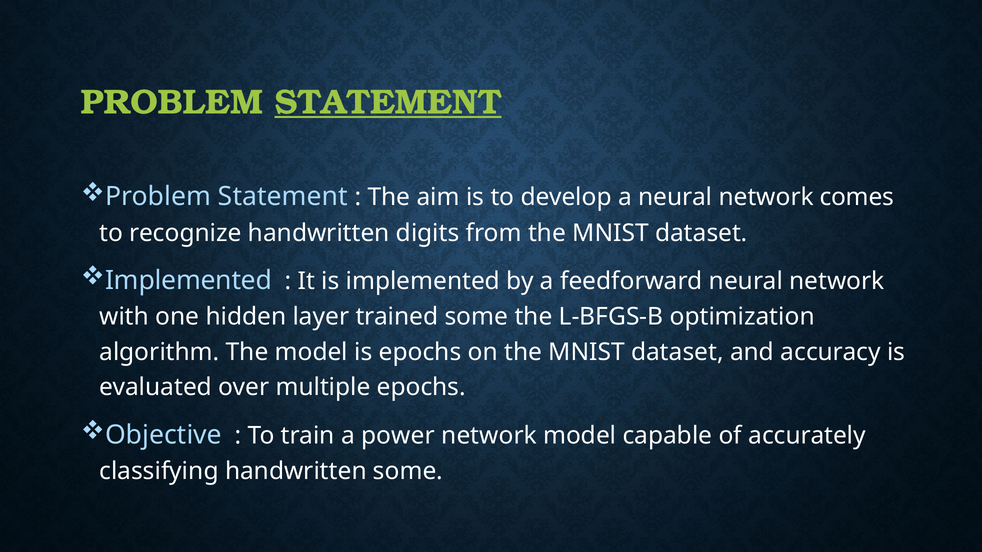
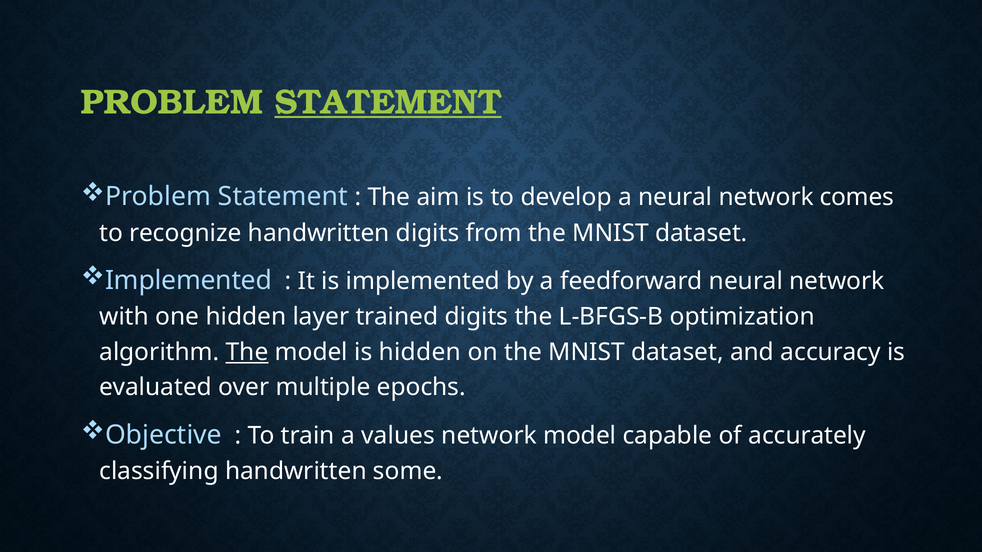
trained some: some -> digits (476, 317)
The underline: none -> present (247, 352)
is epochs: epochs -> hidden (420, 352)
power: power -> values (398, 436)
